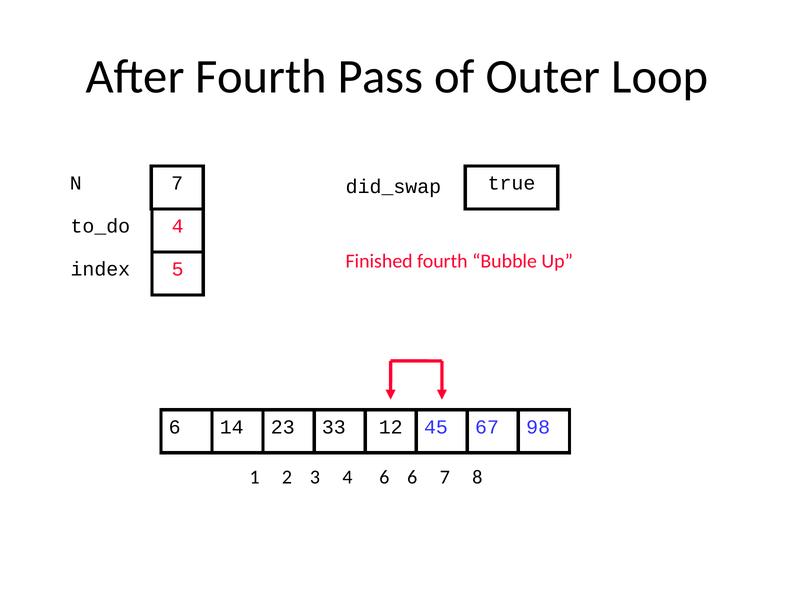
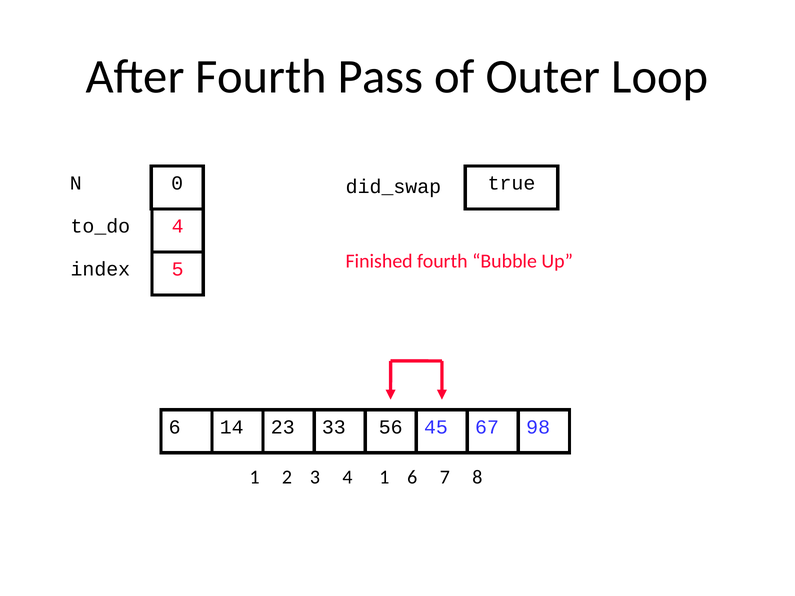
N 7: 7 -> 0 (177, 183)
12: 12 -> 56 (391, 427)
4 6: 6 -> 1 (384, 477)
